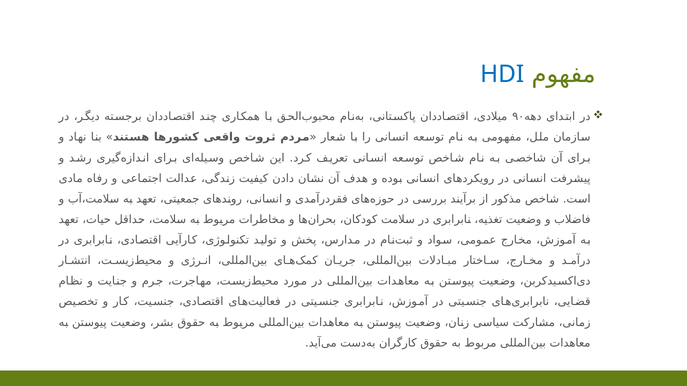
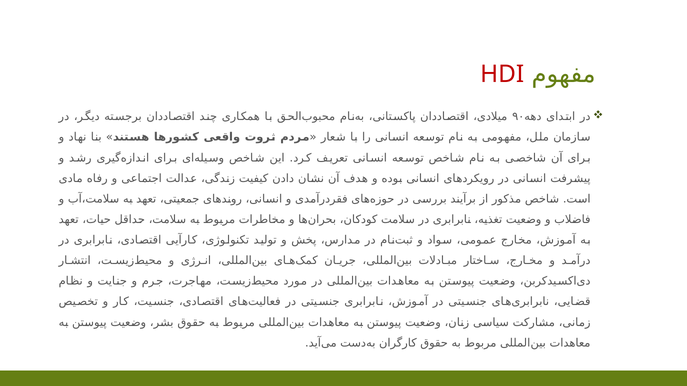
HDI colour: blue -> red (502, 74)
